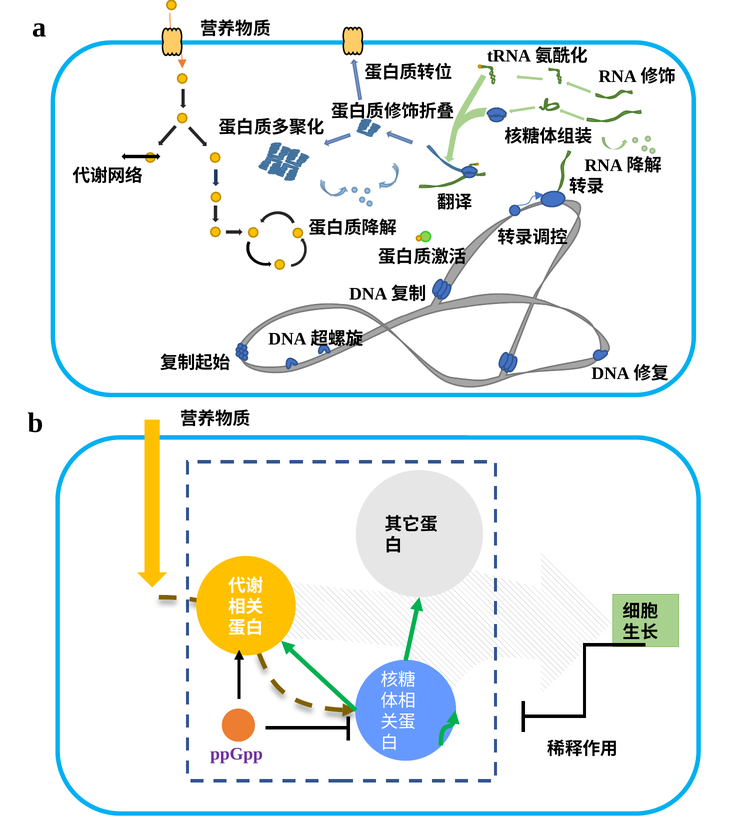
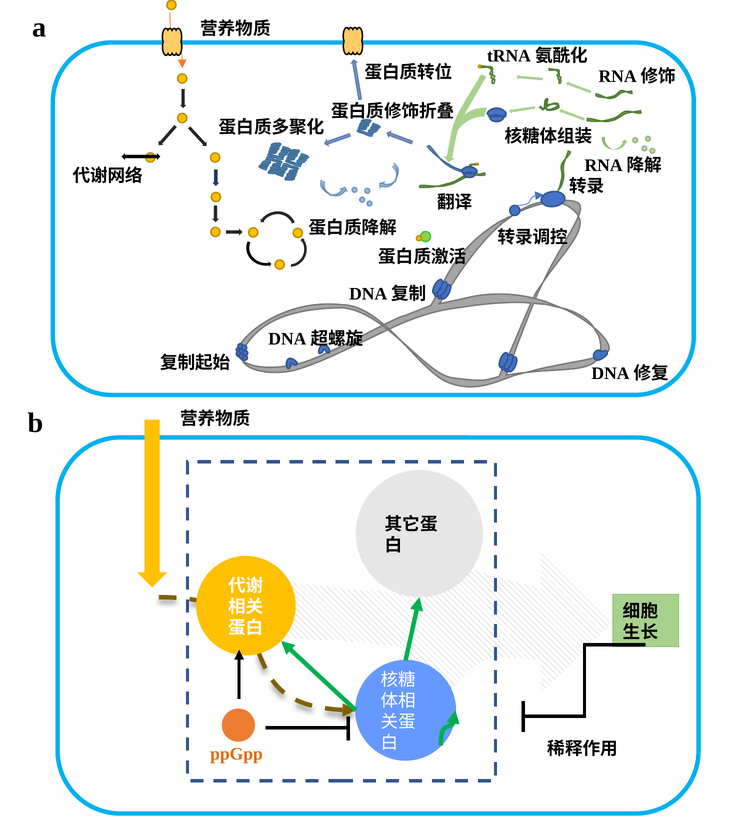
ppGpp colour: purple -> orange (236, 754)
